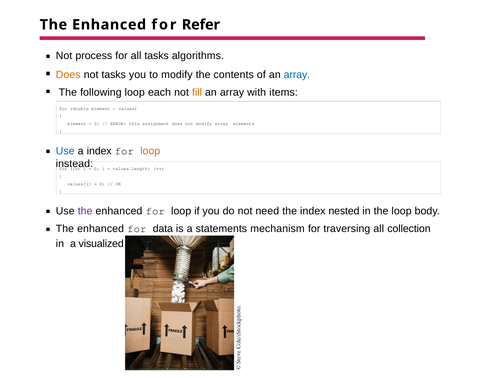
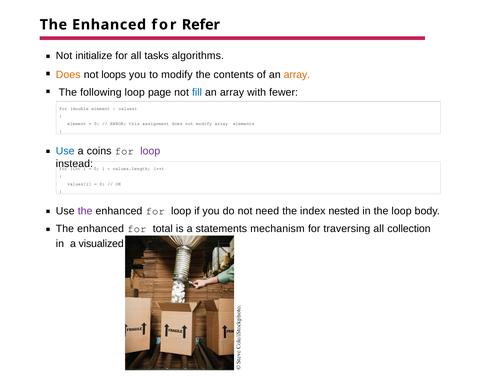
process: process -> initialize (94, 56)
not tasks: tasks -> loops (114, 74)
array colour: blue -> orange (297, 74)
each: each -> page (160, 92)
fill colour: orange -> blue (197, 92)
items: items -> fewer (284, 92)
a index: index -> coins (99, 151)
loop colour: orange -> purple (150, 151)
data: data -> total (163, 228)
